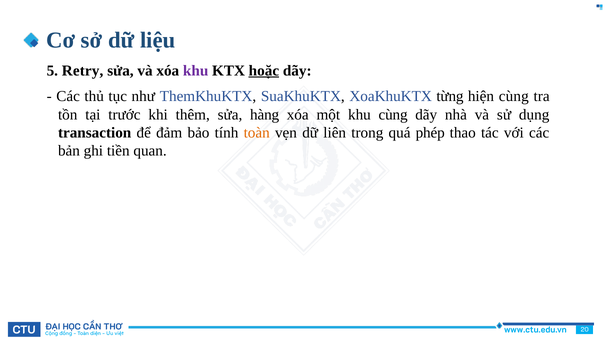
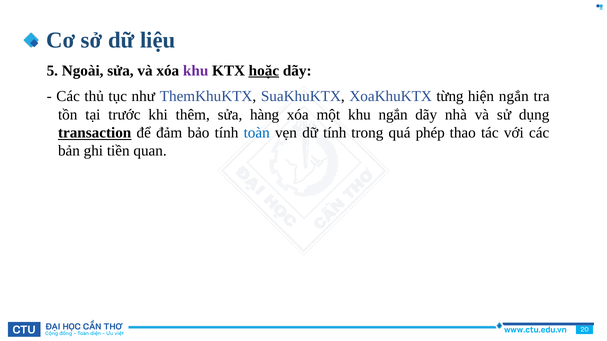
Retry: Retry -> Ngoài (83, 71)
hiện cùng: cùng -> ngắn (514, 97)
khu cùng: cùng -> ngắn (393, 115)
transaction underline: none -> present (95, 133)
toàn colour: orange -> blue (257, 133)
dữ liên: liên -> tính (335, 133)
